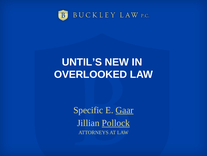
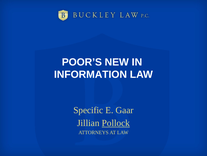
UNTIL’S: UNTIL’S -> POOR’S (82, 62)
OVERLOOKED: OVERLOOKED -> INFORMATION (91, 74)
Gaar underline: present -> none (125, 110)
